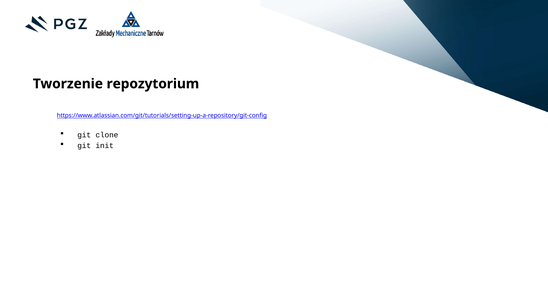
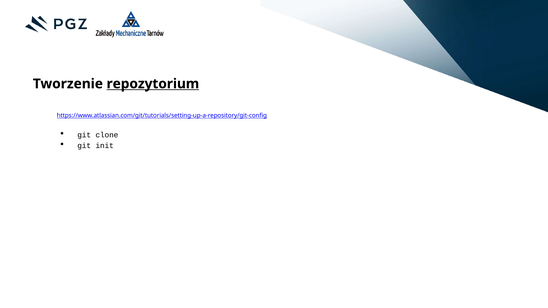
repozytorium underline: none -> present (153, 84)
